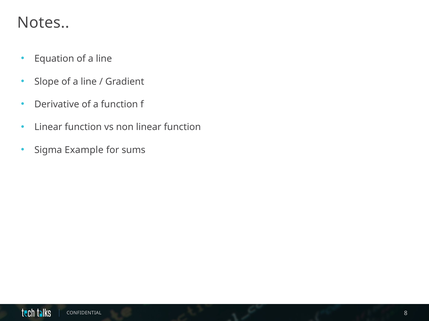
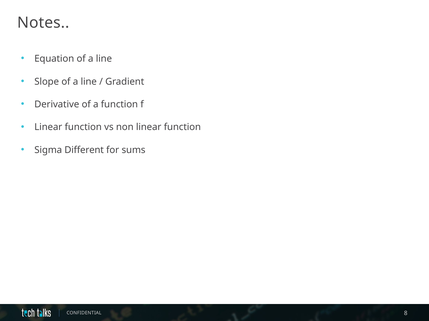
Example: Example -> Different (84, 150)
